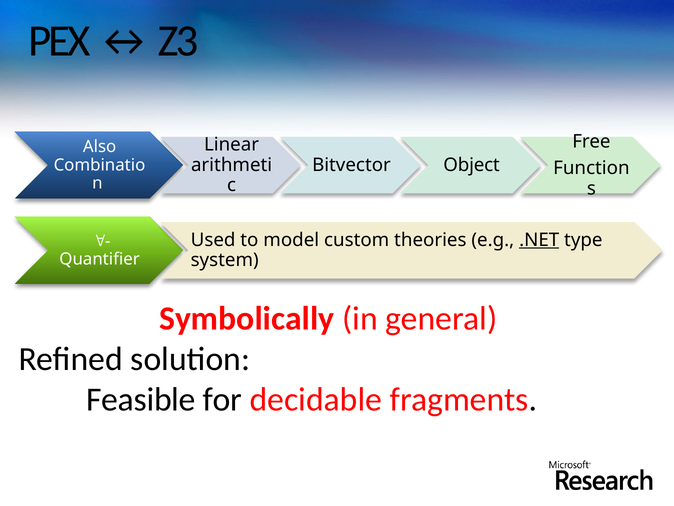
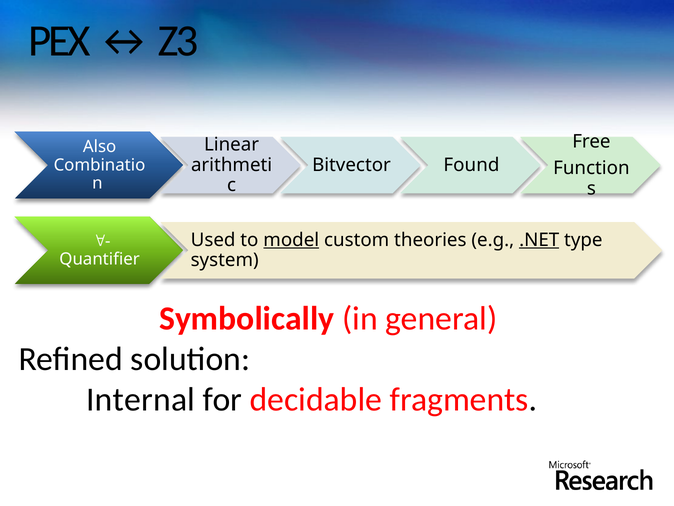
Object: Object -> Found (471, 165)
model underline: none -> present (291, 240)
Feasible: Feasible -> Internal (141, 399)
